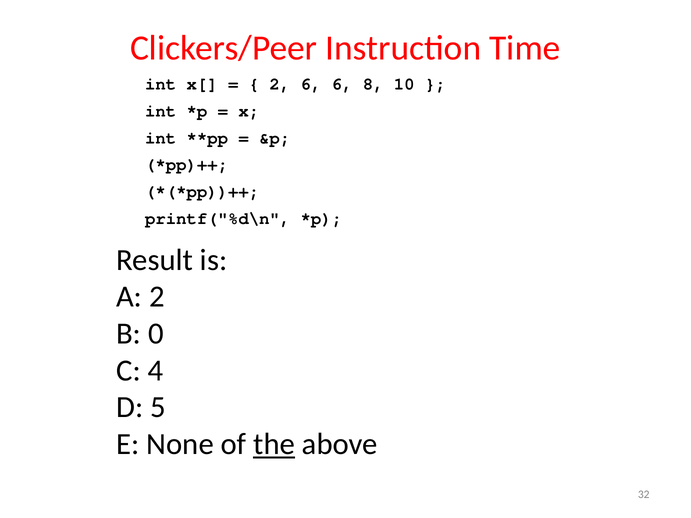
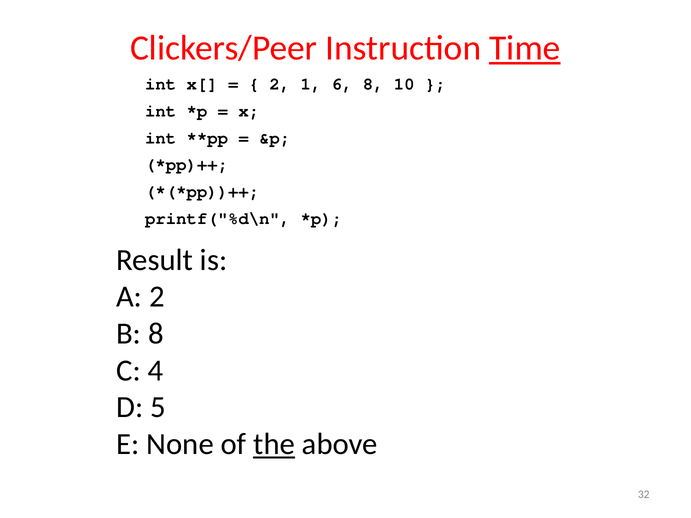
Time underline: none -> present (525, 48)
2 6: 6 -> 1 (311, 84)
B 0: 0 -> 8 (156, 334)
